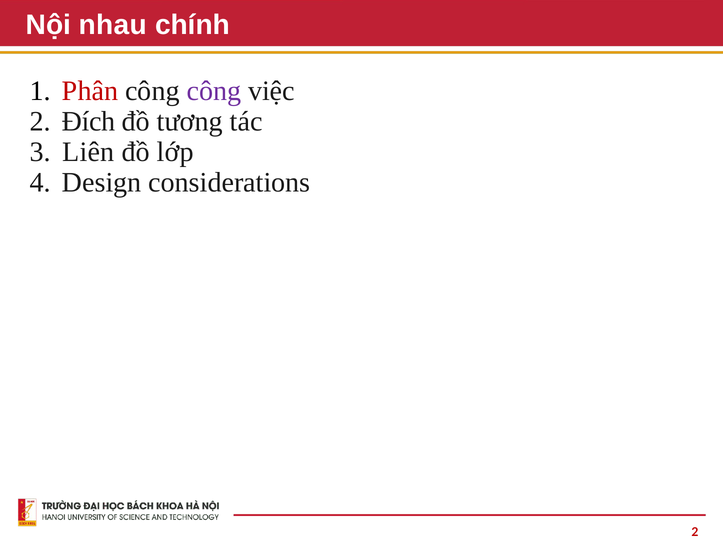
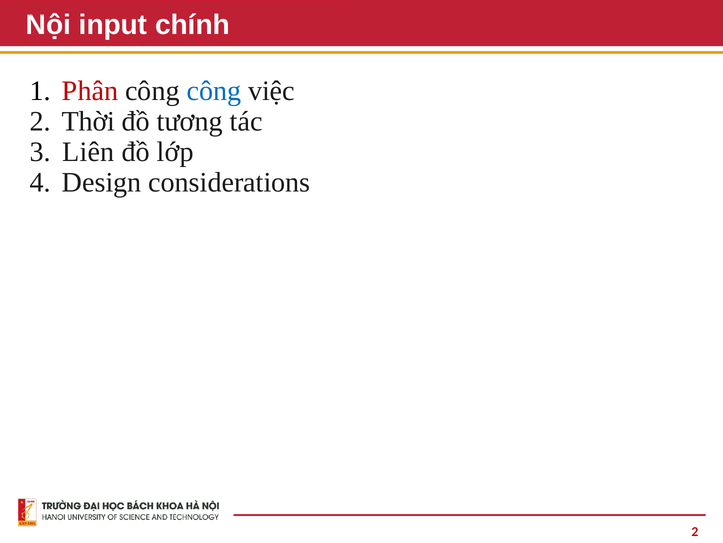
nhau: nhau -> input (113, 25)
công colour: purple -> blue (214, 91)
Đích: Đích -> Thời (89, 121)
